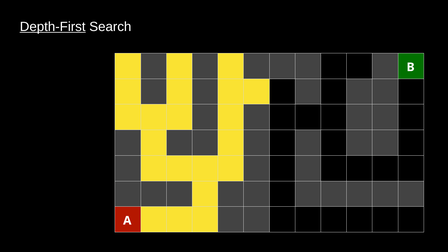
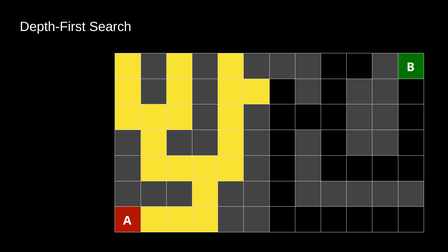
Depth-First underline: present -> none (53, 27)
